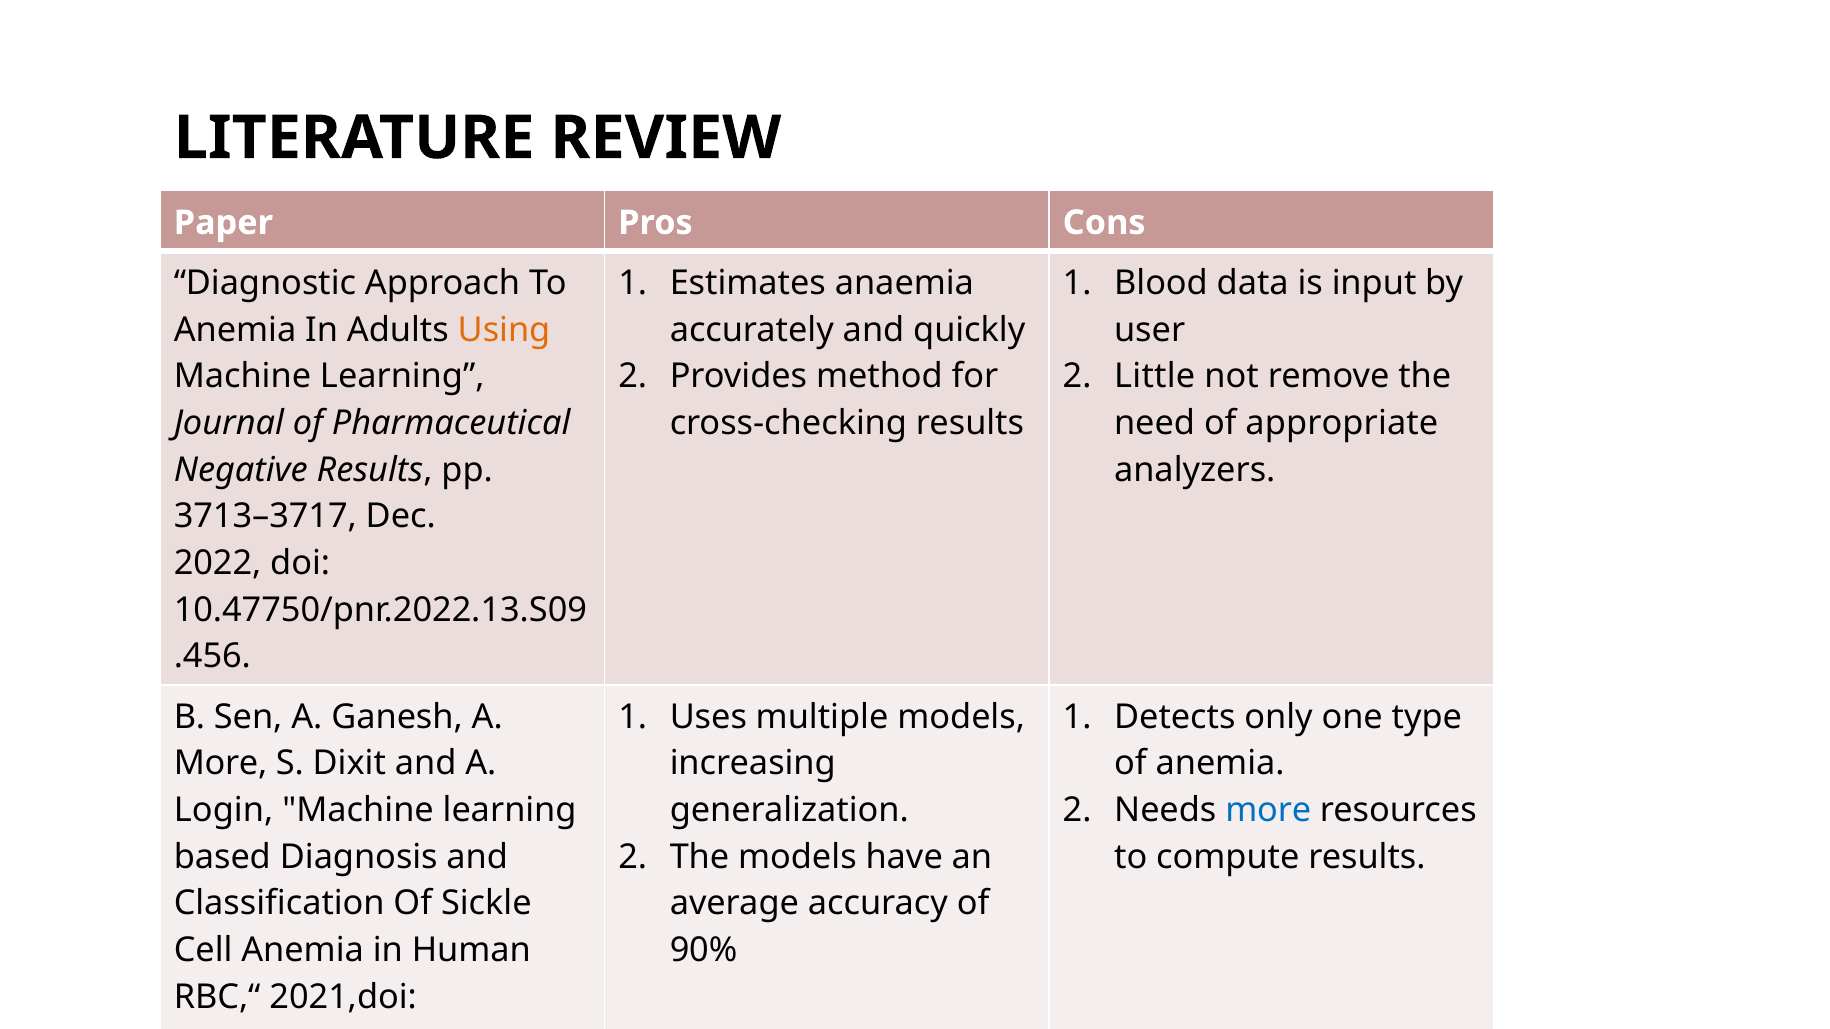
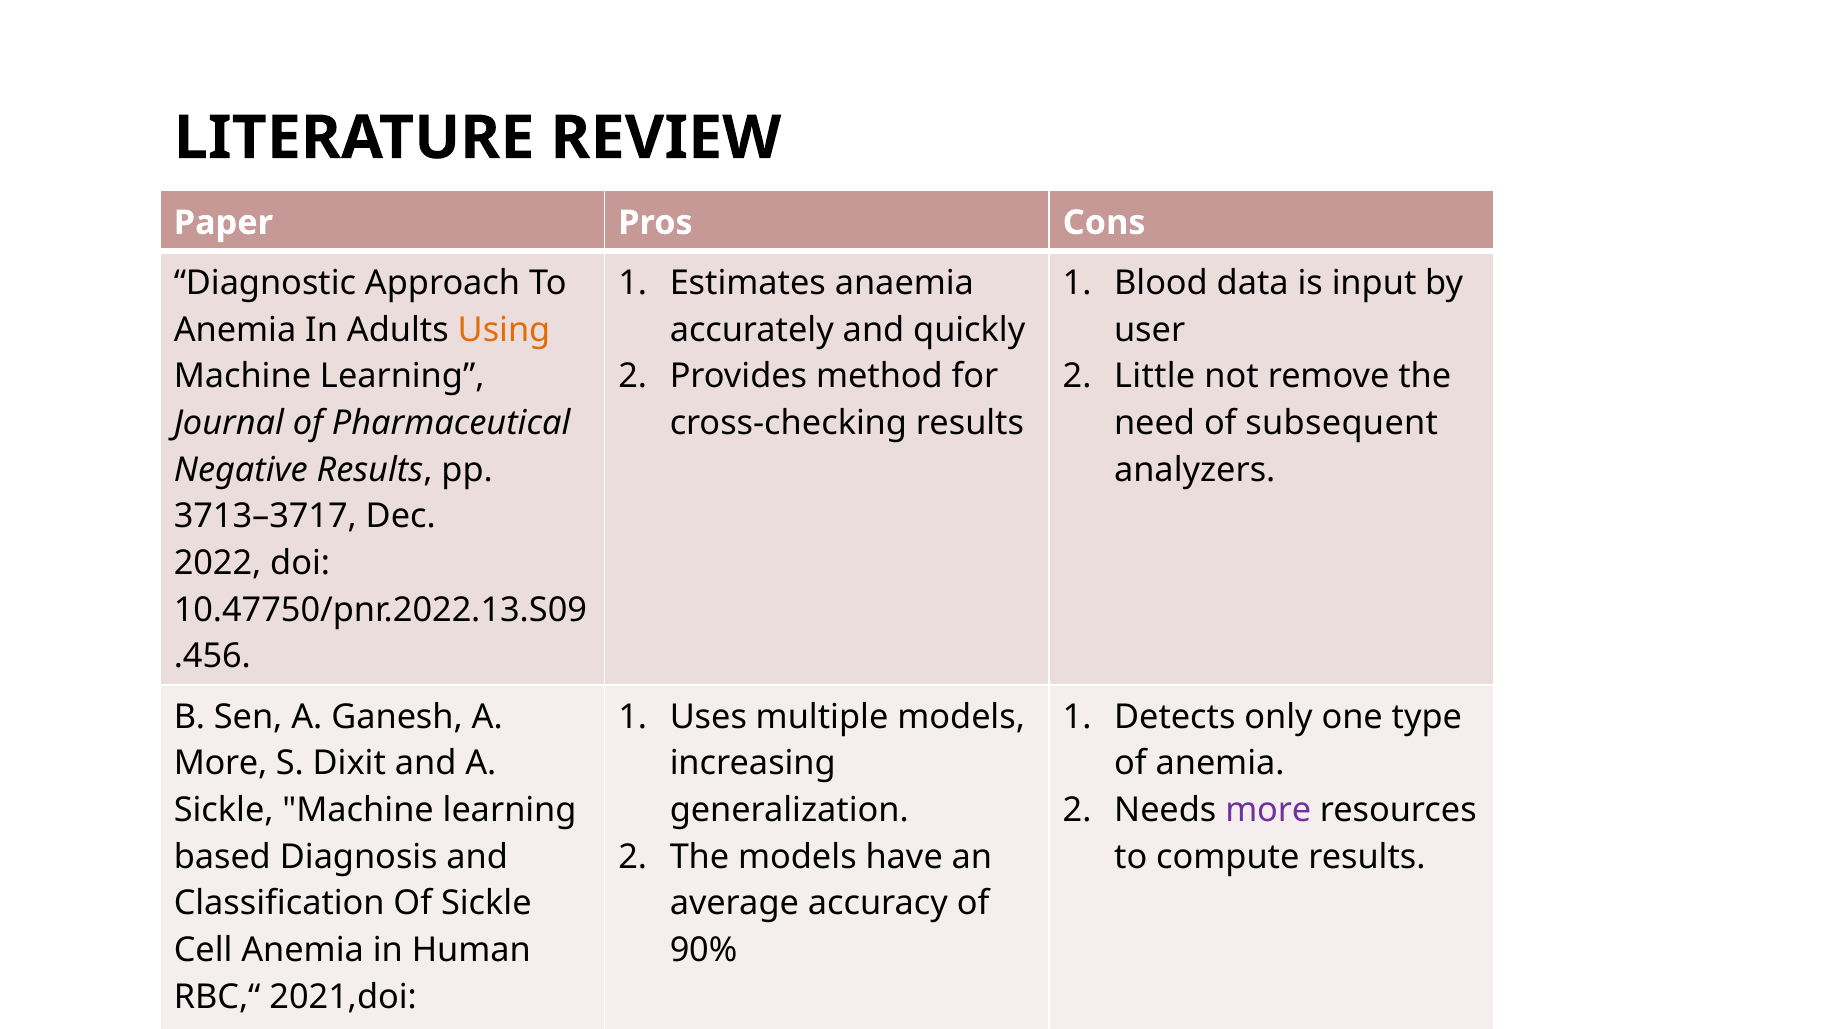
appropriate: appropriate -> subsequent (1342, 423)
Login: Login -> Sickle (224, 811)
more colour: blue -> purple (1268, 811)
